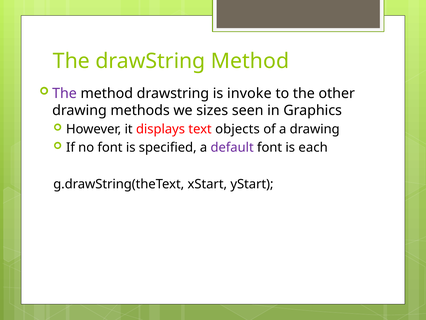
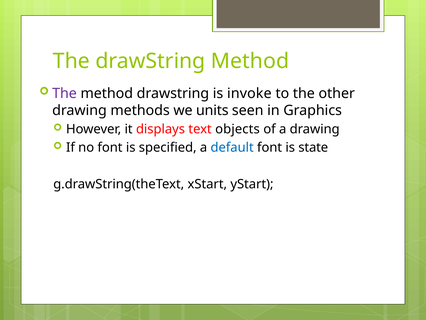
sizes: sizes -> units (212, 110)
default colour: purple -> blue (232, 147)
each: each -> state (313, 147)
